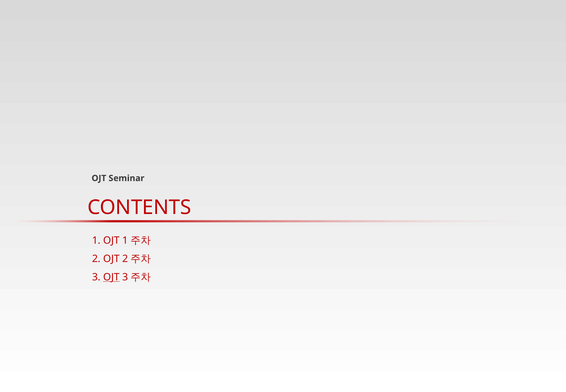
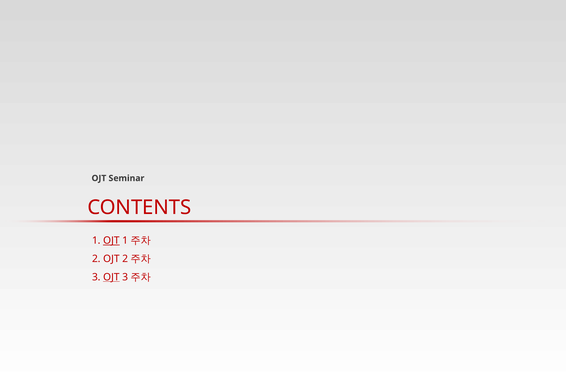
OJT underline: none -> present (111, 240)
